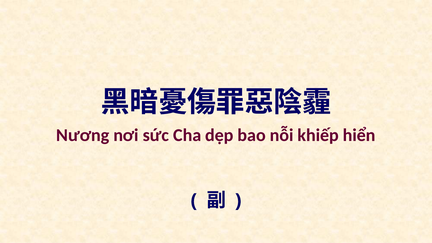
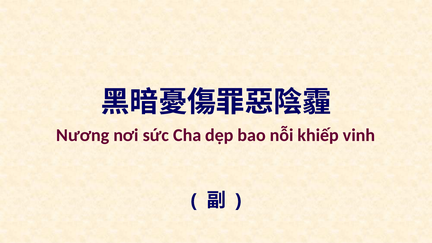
hiển: hiển -> vinh (359, 135)
